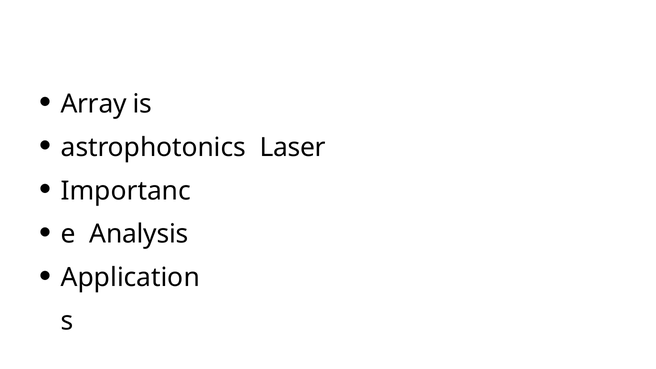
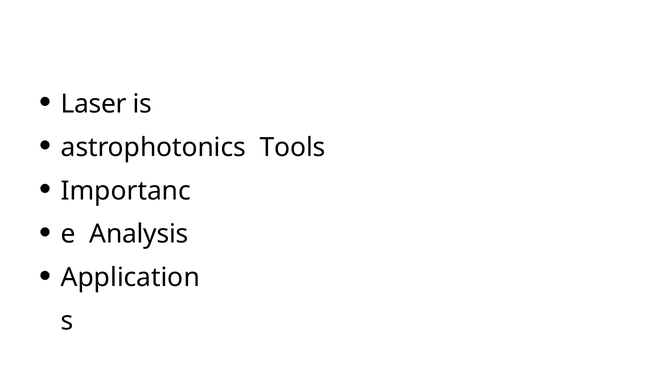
Array: Array -> Laser (94, 104)
Laser: Laser -> Tools (293, 148)
